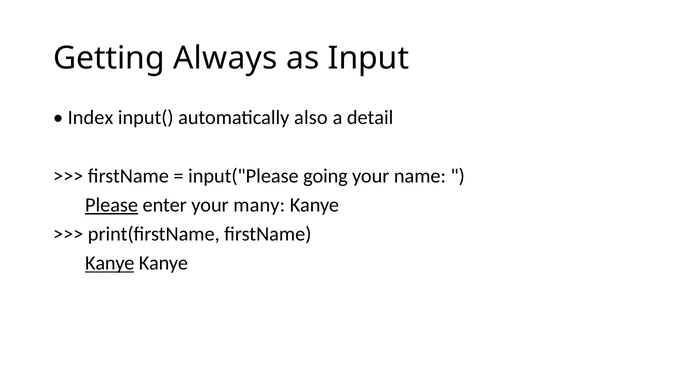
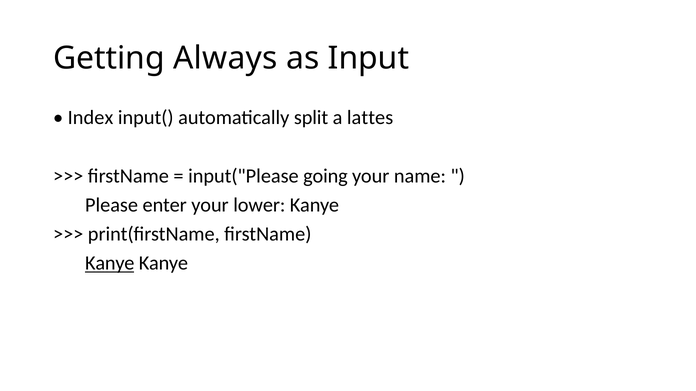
also: also -> split (311, 118)
detail: detail -> lattes (370, 118)
Please underline: present -> none (112, 205)
many: many -> lower (259, 205)
